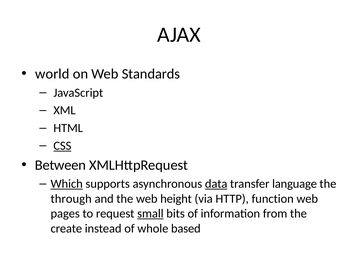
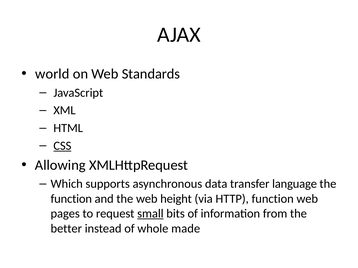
Between: Between -> Allowing (60, 165)
Which underline: present -> none (67, 184)
data underline: present -> none (216, 184)
through: through -> function (71, 199)
create: create -> better (66, 229)
based: based -> made (186, 229)
